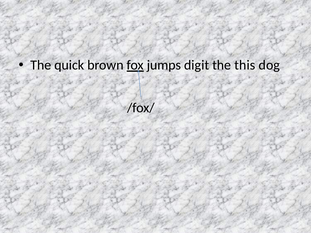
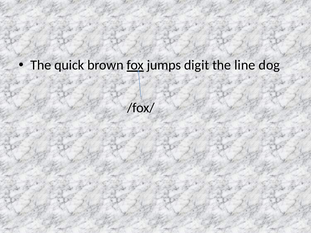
this: this -> line (245, 65)
